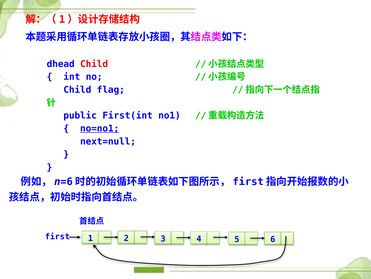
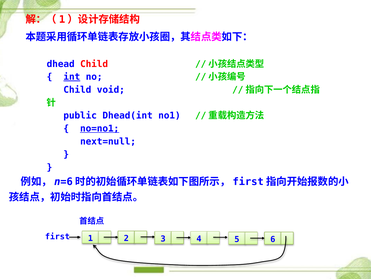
int underline: none -> present (72, 77)
flag: flag -> void (111, 90)
First(int: First(int -> Dhead(int (128, 115)
